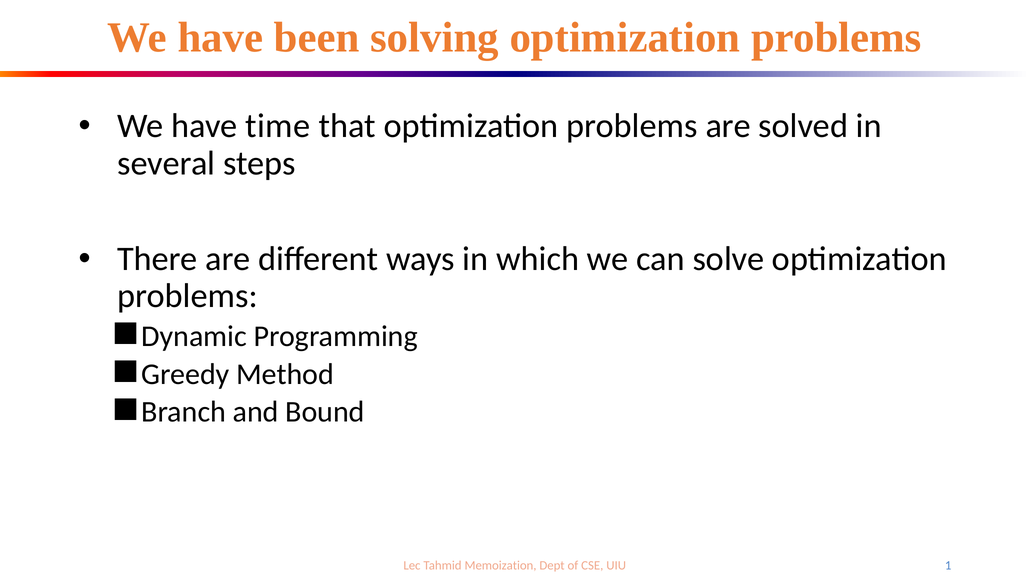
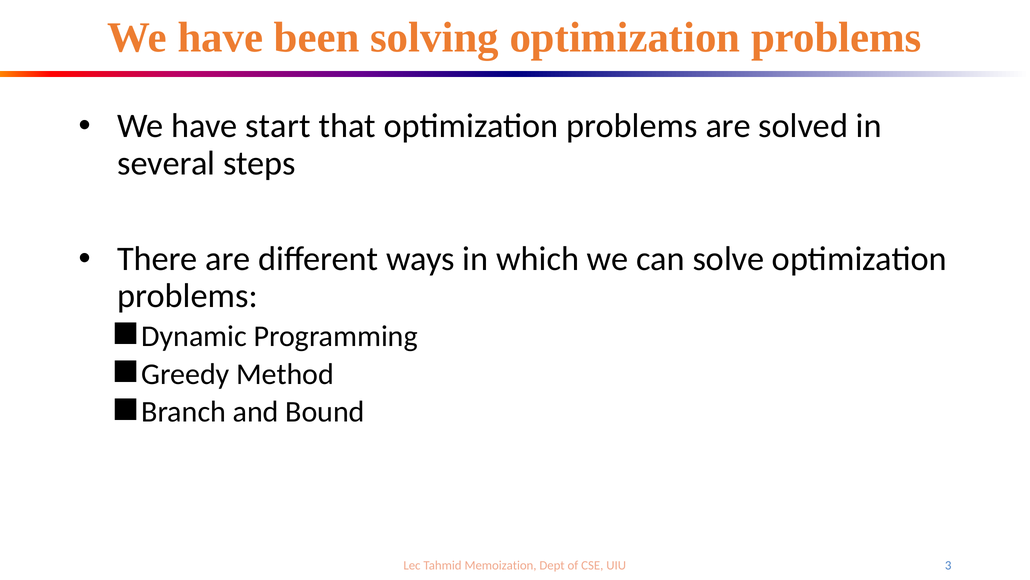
time: time -> start (278, 126)
1: 1 -> 3 (948, 565)
